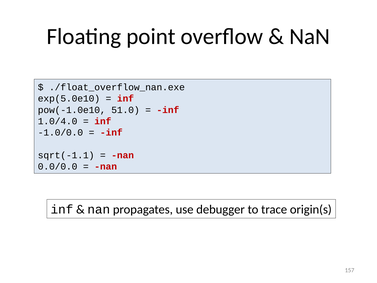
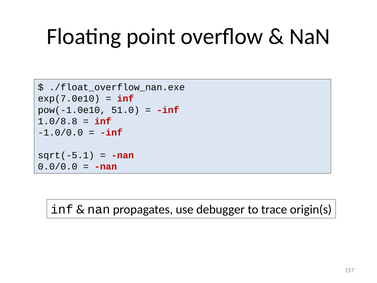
exp(5.0e10: exp(5.0e10 -> exp(7.0e10 (69, 99)
1.0/4.0: 1.0/4.0 -> 1.0/8.8 (58, 121)
sqrt(-1.1: sqrt(-1.1 -> sqrt(-5.1 (66, 155)
